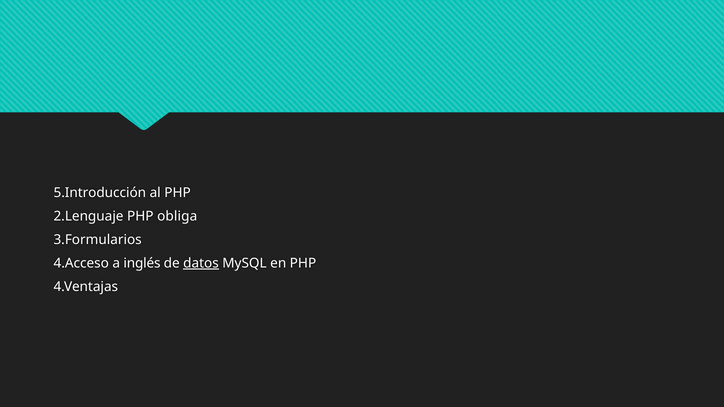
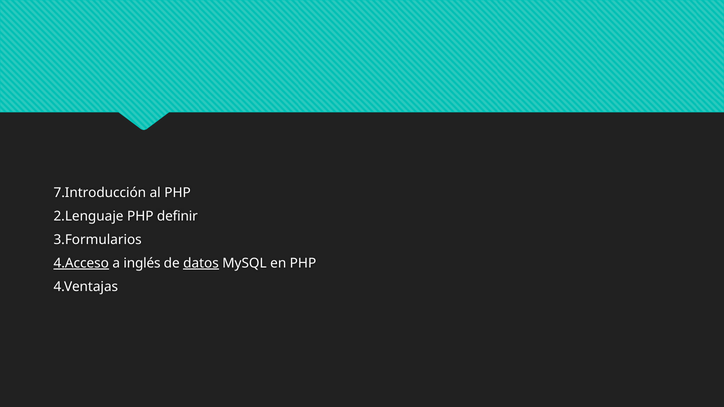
5.Introducción: 5.Introducción -> 7.Introducción (100, 193)
obliga: obliga -> definir (177, 216)
4.Acceso underline: none -> present (81, 263)
